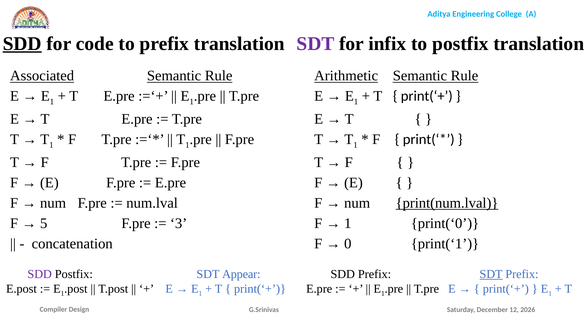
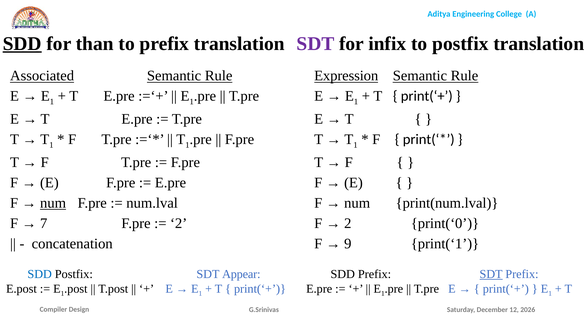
code: code -> than (95, 44)
Arithmetic: Arithmetic -> Expression (346, 76)
num underline: none -> present (53, 203)
print(num.lval underline: present -> none (447, 203)
5: 5 -> 7 (44, 224)
3: 3 -> 2 (179, 224)
1: 1 -> 2 (348, 224)
0: 0 -> 9 (348, 244)
SDD colour: purple -> blue (40, 275)
